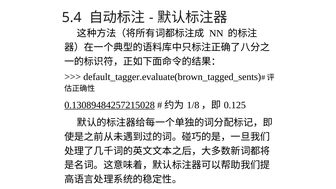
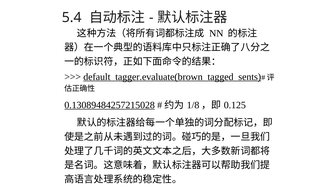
default_tagger.evaluate(brown_tagged_sents underline: none -> present (172, 77)
